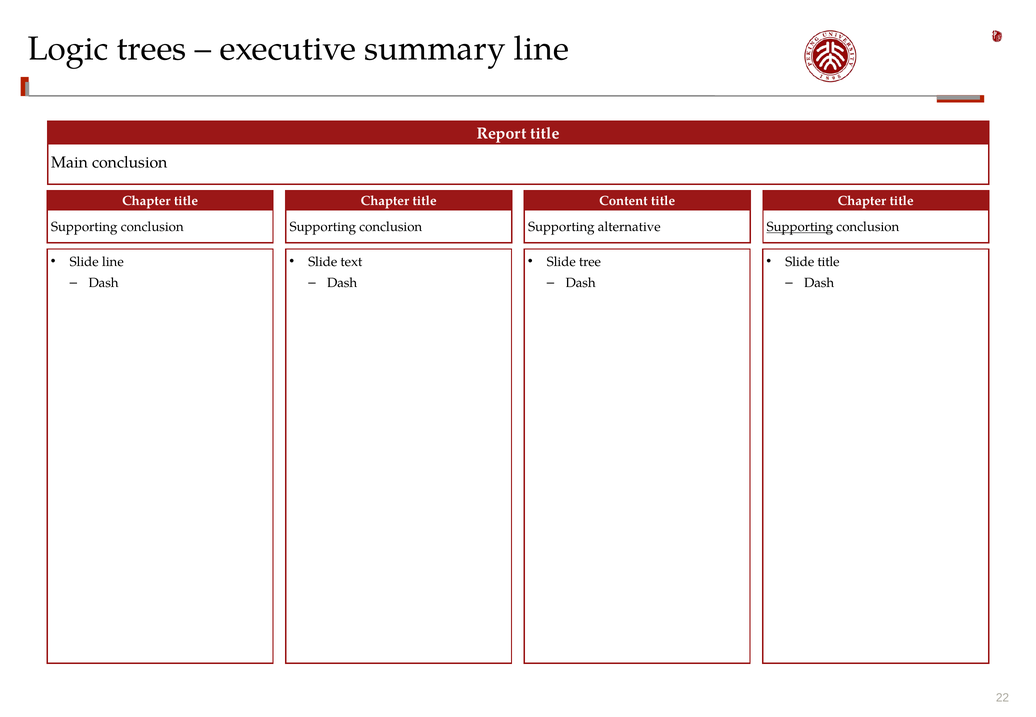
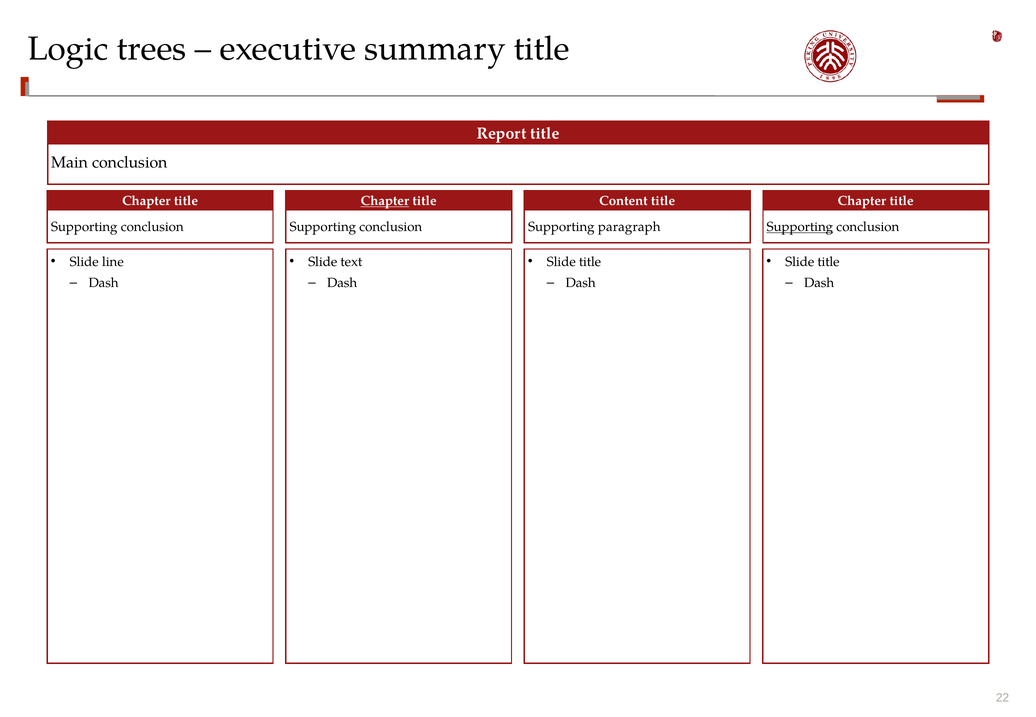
summary line: line -> title (542, 49)
Chapter underline: none -> present (385, 201)
alternative: alternative -> paragraph (629, 227)
tree: tree -> title (590, 262)
